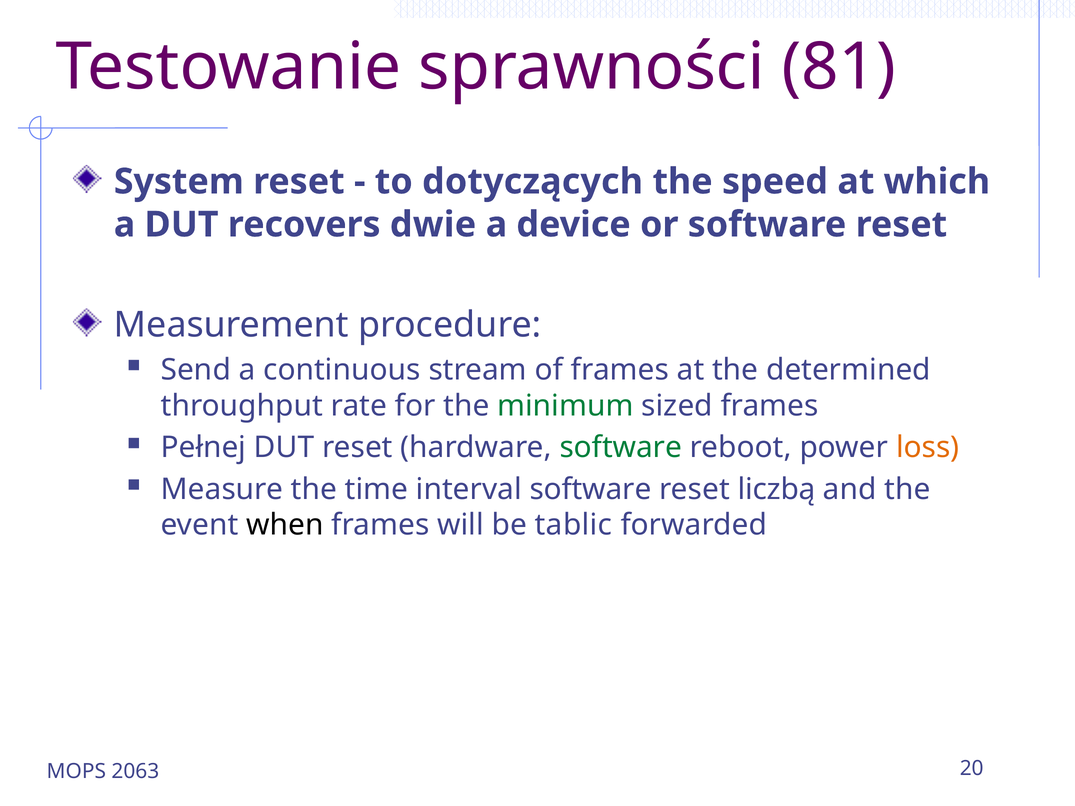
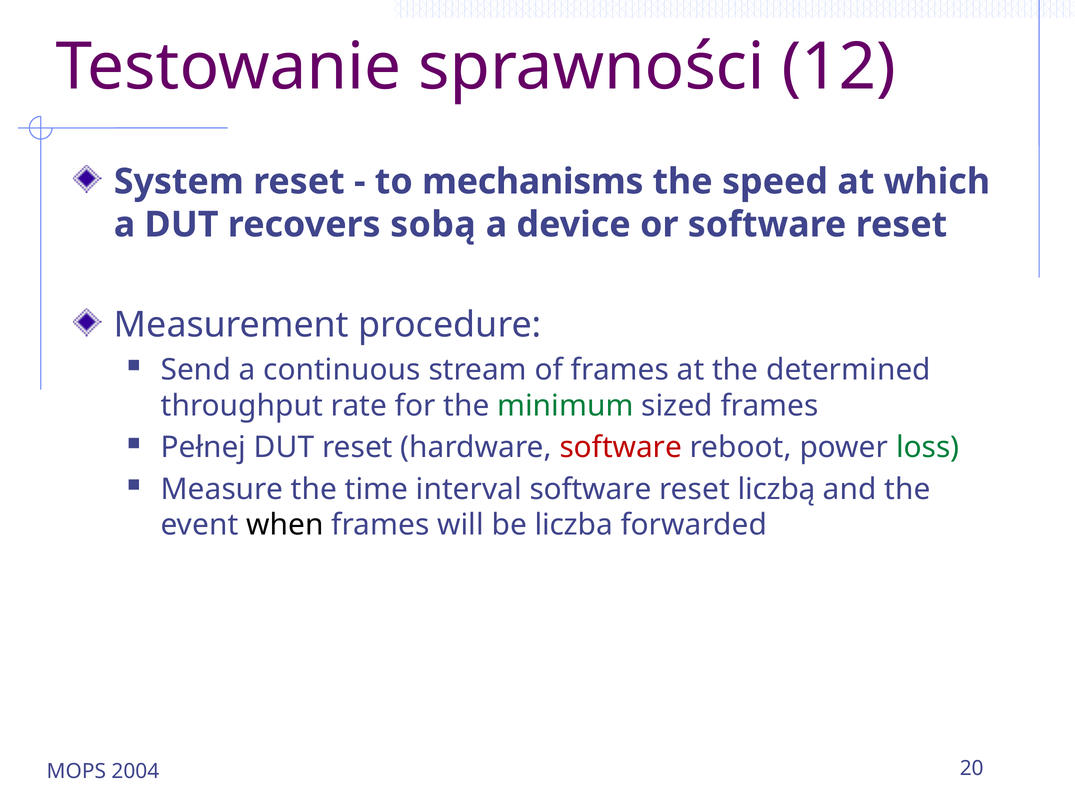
81: 81 -> 12 (839, 67)
dotyczących: dotyczących -> mechanisms (533, 182)
dwie: dwie -> sobą (433, 225)
software colour: green -> red (621, 448)
loss colour: orange -> green (928, 448)
tablic: tablic -> liczba (574, 525)
2063: 2063 -> 2004 (135, 772)
